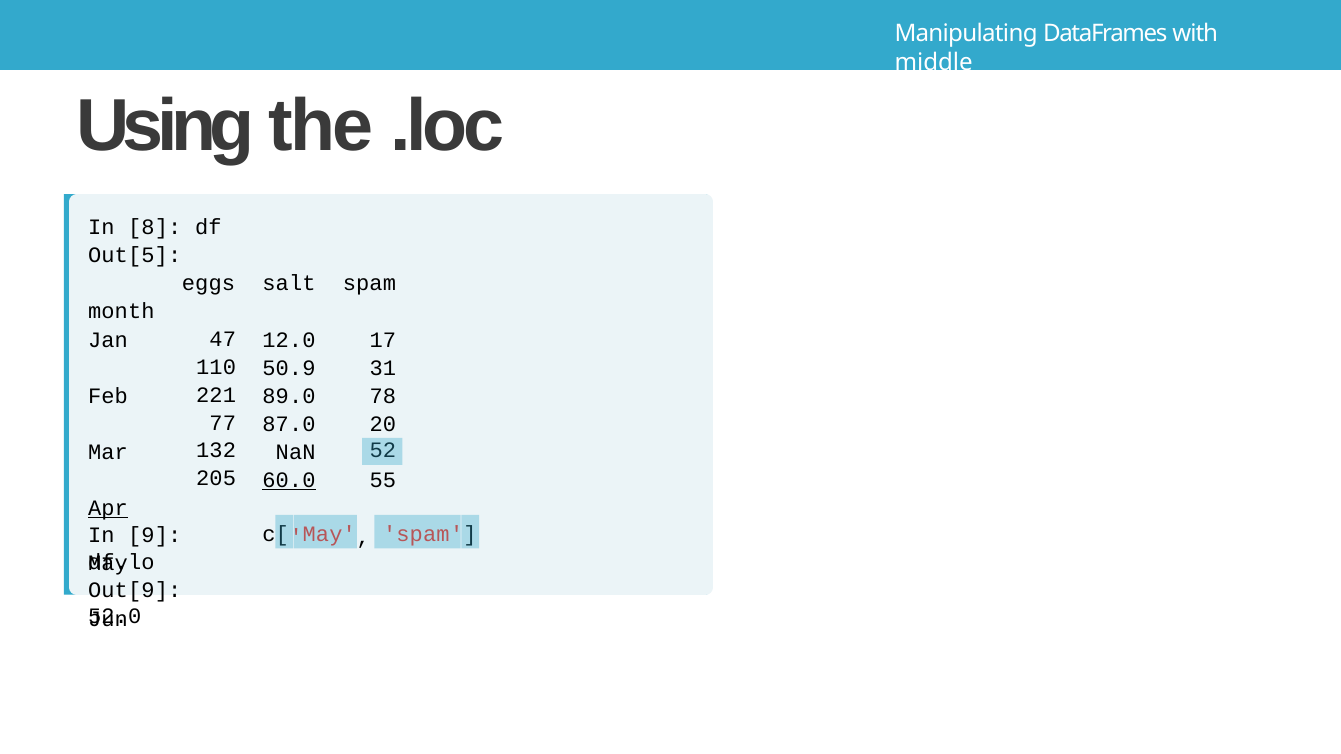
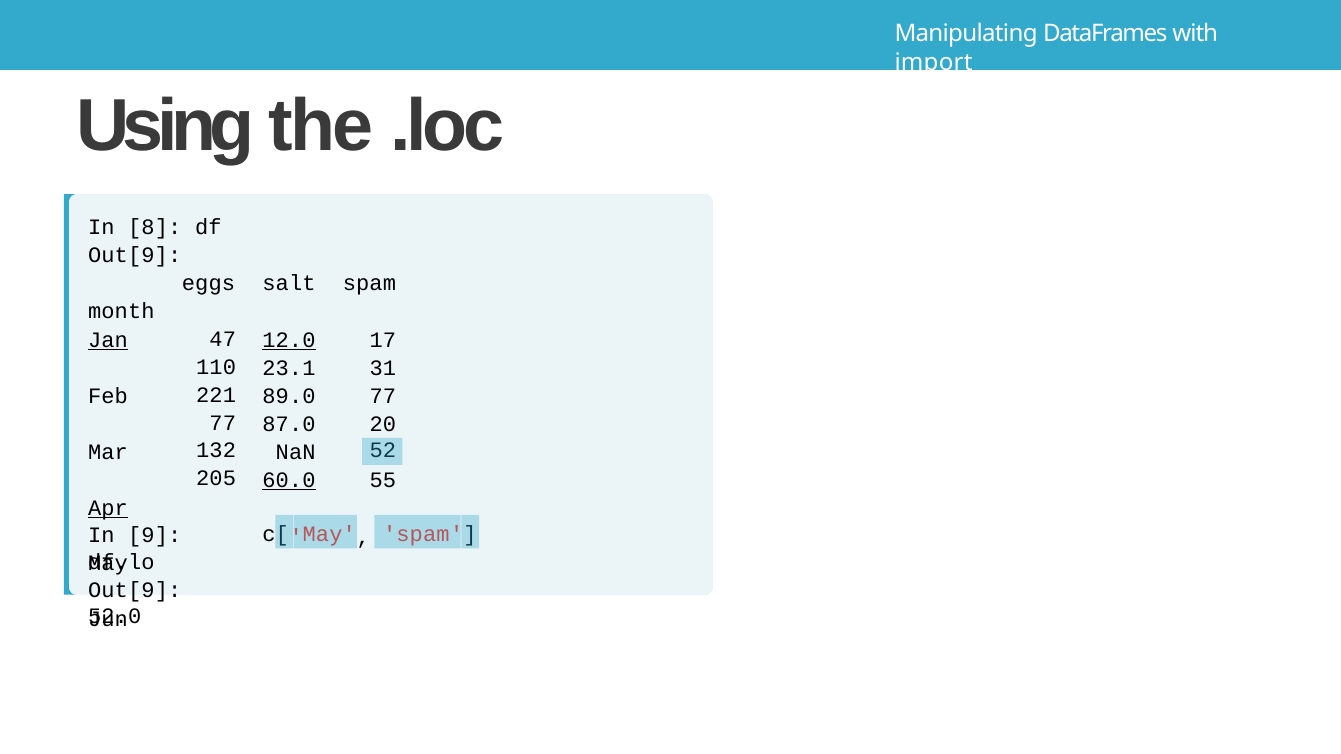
middle: middle -> import (933, 62)
Out[5: Out[5 -> Out[9 (135, 255)
Jan underline: none -> present (108, 340)
12.0 underline: none -> present (289, 340)
50.9: 50.9 -> 23.1 (289, 368)
89.0 78: 78 -> 77 (383, 396)
